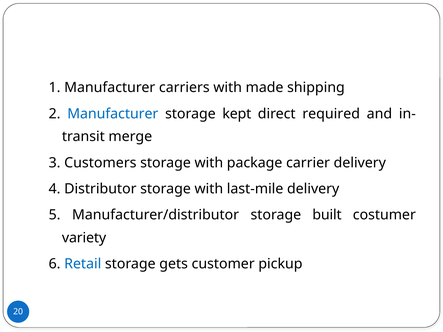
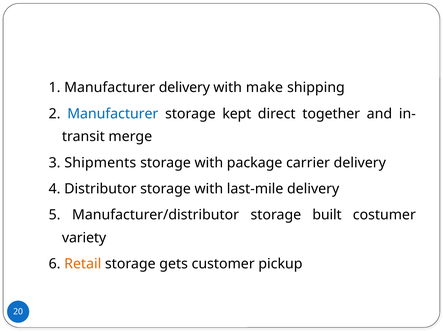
Manufacturer carriers: carriers -> delivery (184, 88)
made: made -> make (264, 88)
required: required -> together (331, 114)
Customers: Customers -> Shipments (100, 163)
Retail colour: blue -> orange (83, 264)
